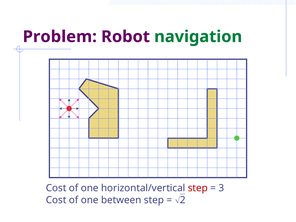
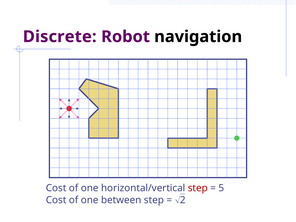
Problem: Problem -> Discrete (60, 37)
navigation colour: green -> black (198, 37)
3: 3 -> 5 (221, 188)
